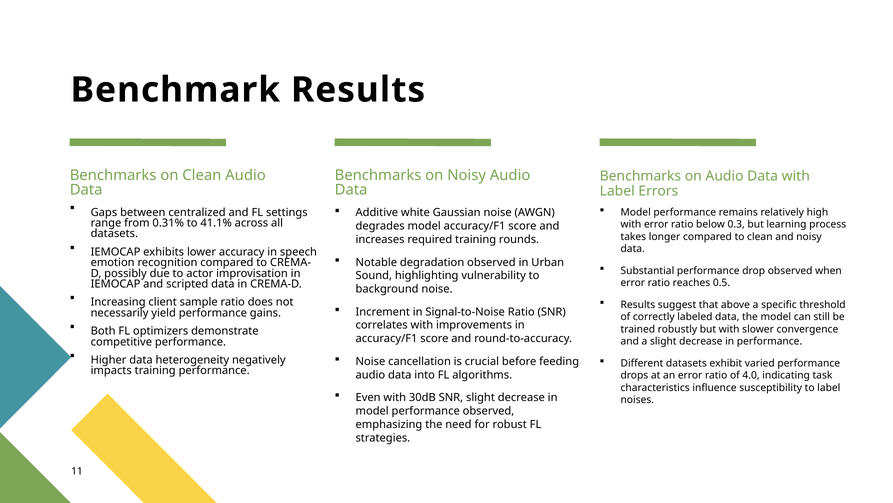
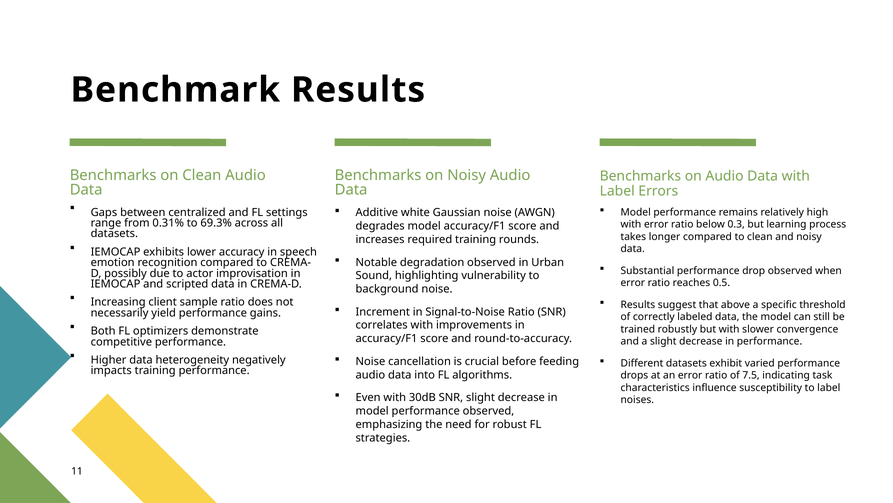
41.1%: 41.1% -> 69.3% (216, 223)
4.0: 4.0 -> 7.5 (751, 375)
